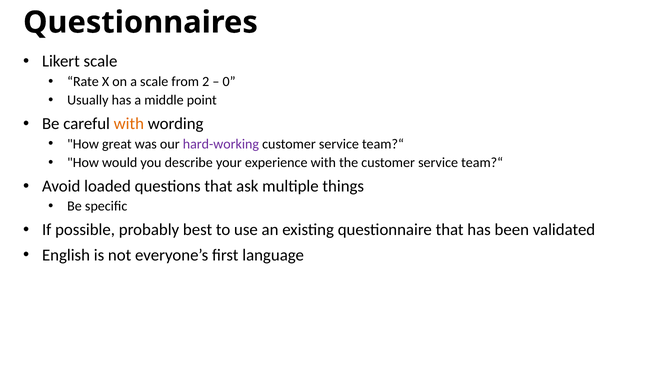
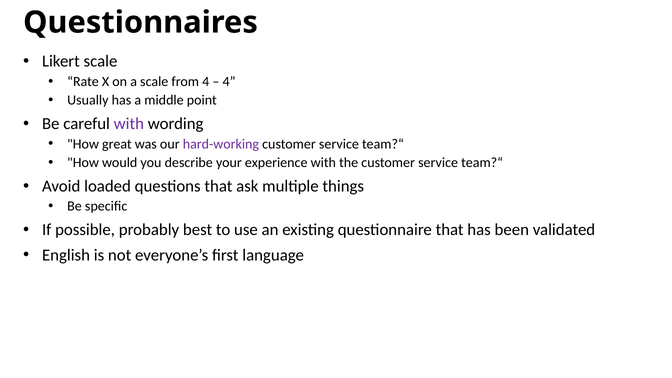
from 2: 2 -> 4 (206, 82)
0: 0 -> 4 (229, 82)
with colour: orange -> purple (129, 124)
